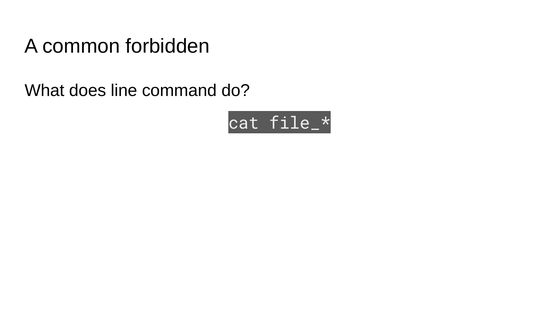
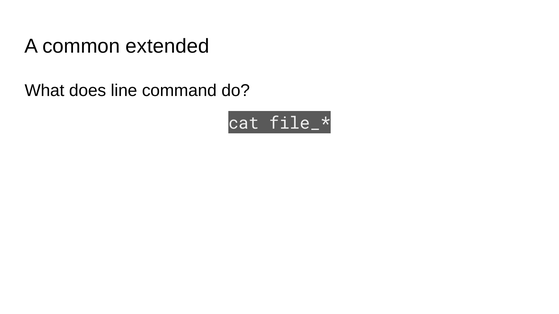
forbidden: forbidden -> extended (168, 46)
